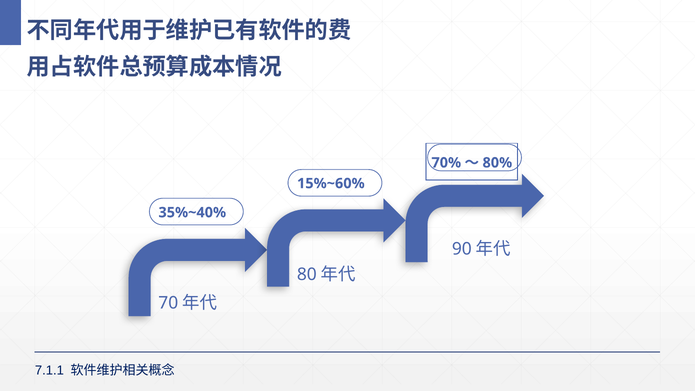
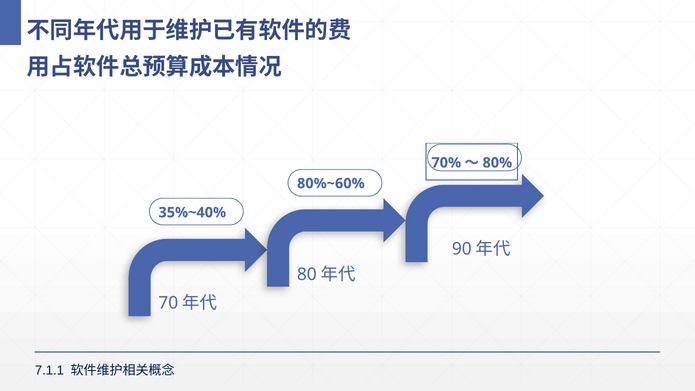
15%~60%: 15%~60% -> 80%~60% (331, 183)
